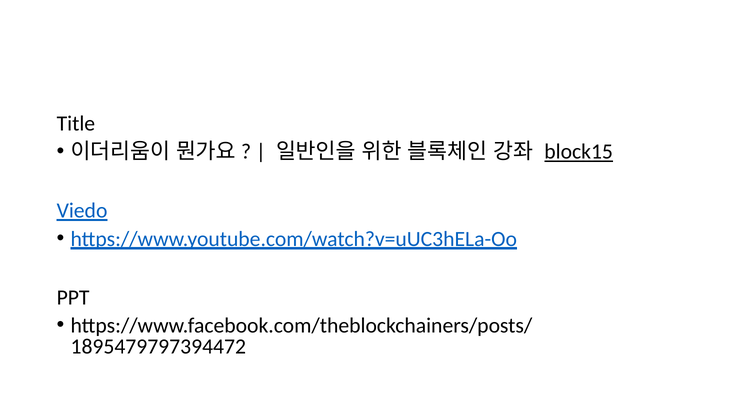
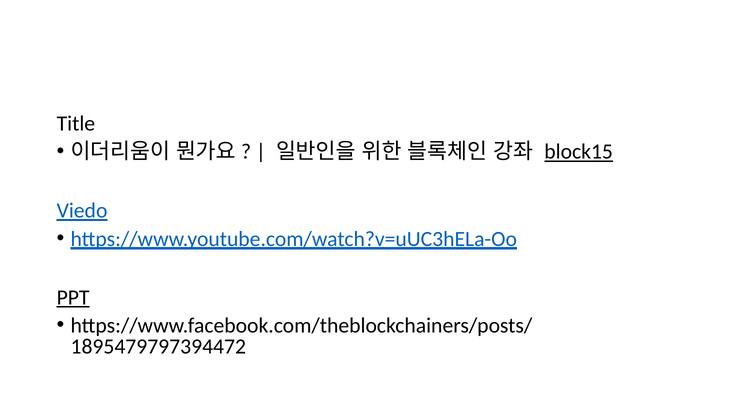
PPT underline: none -> present (73, 297)
